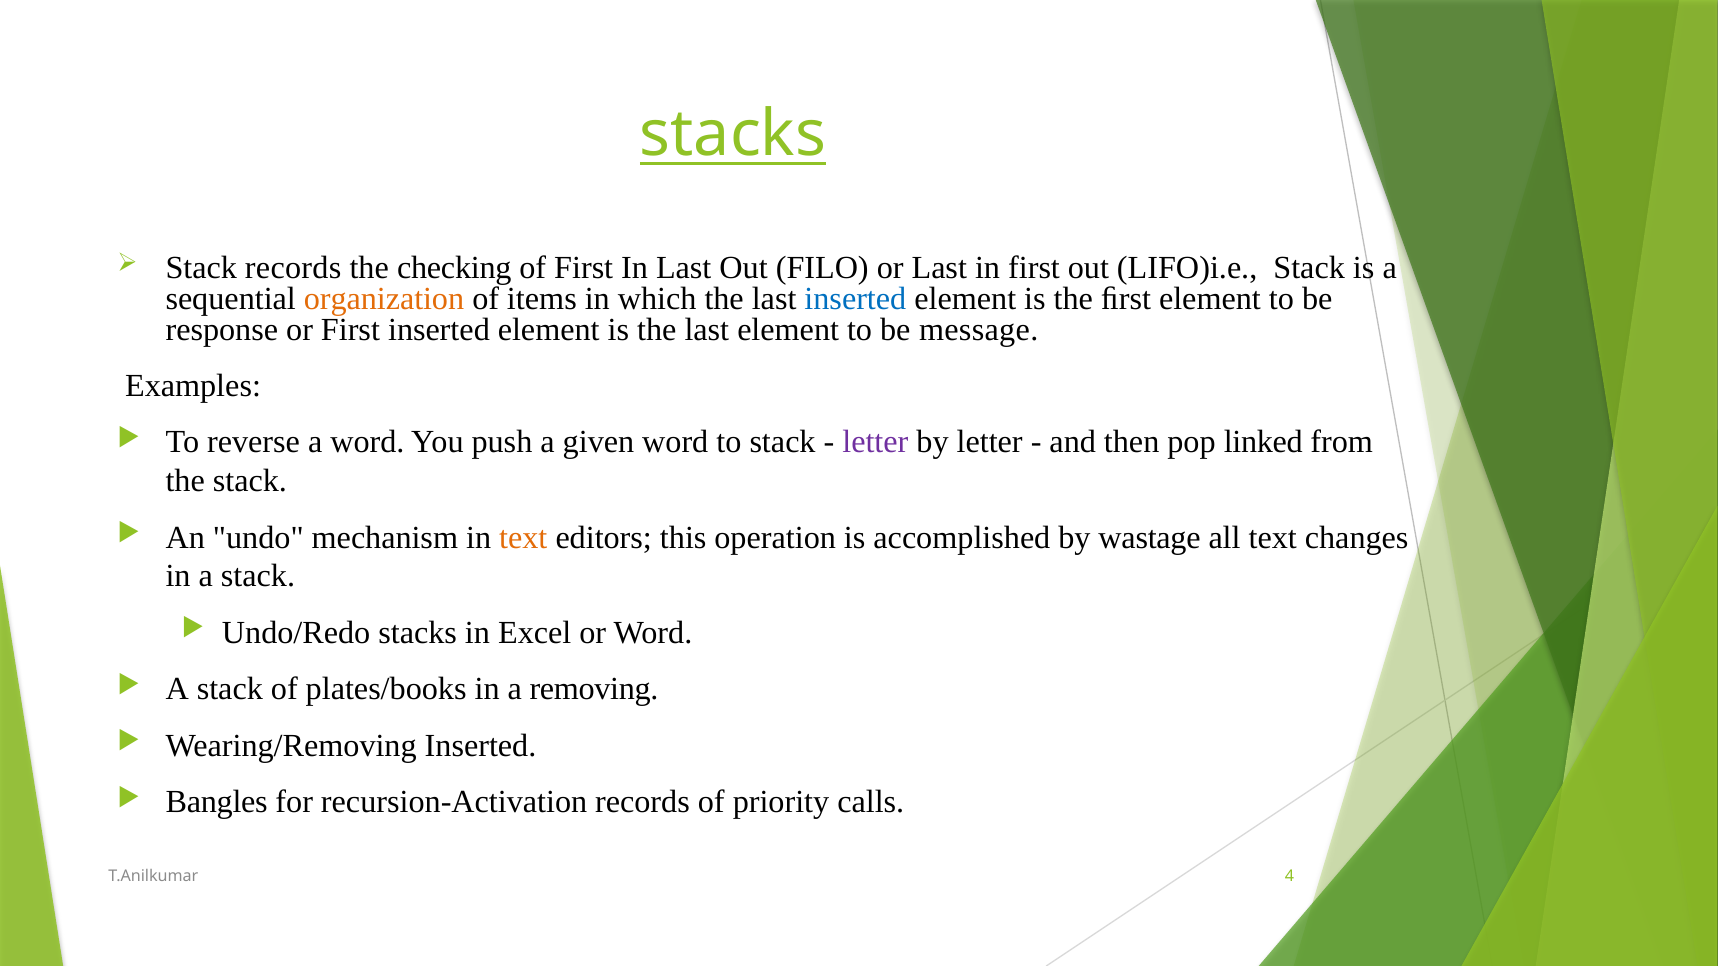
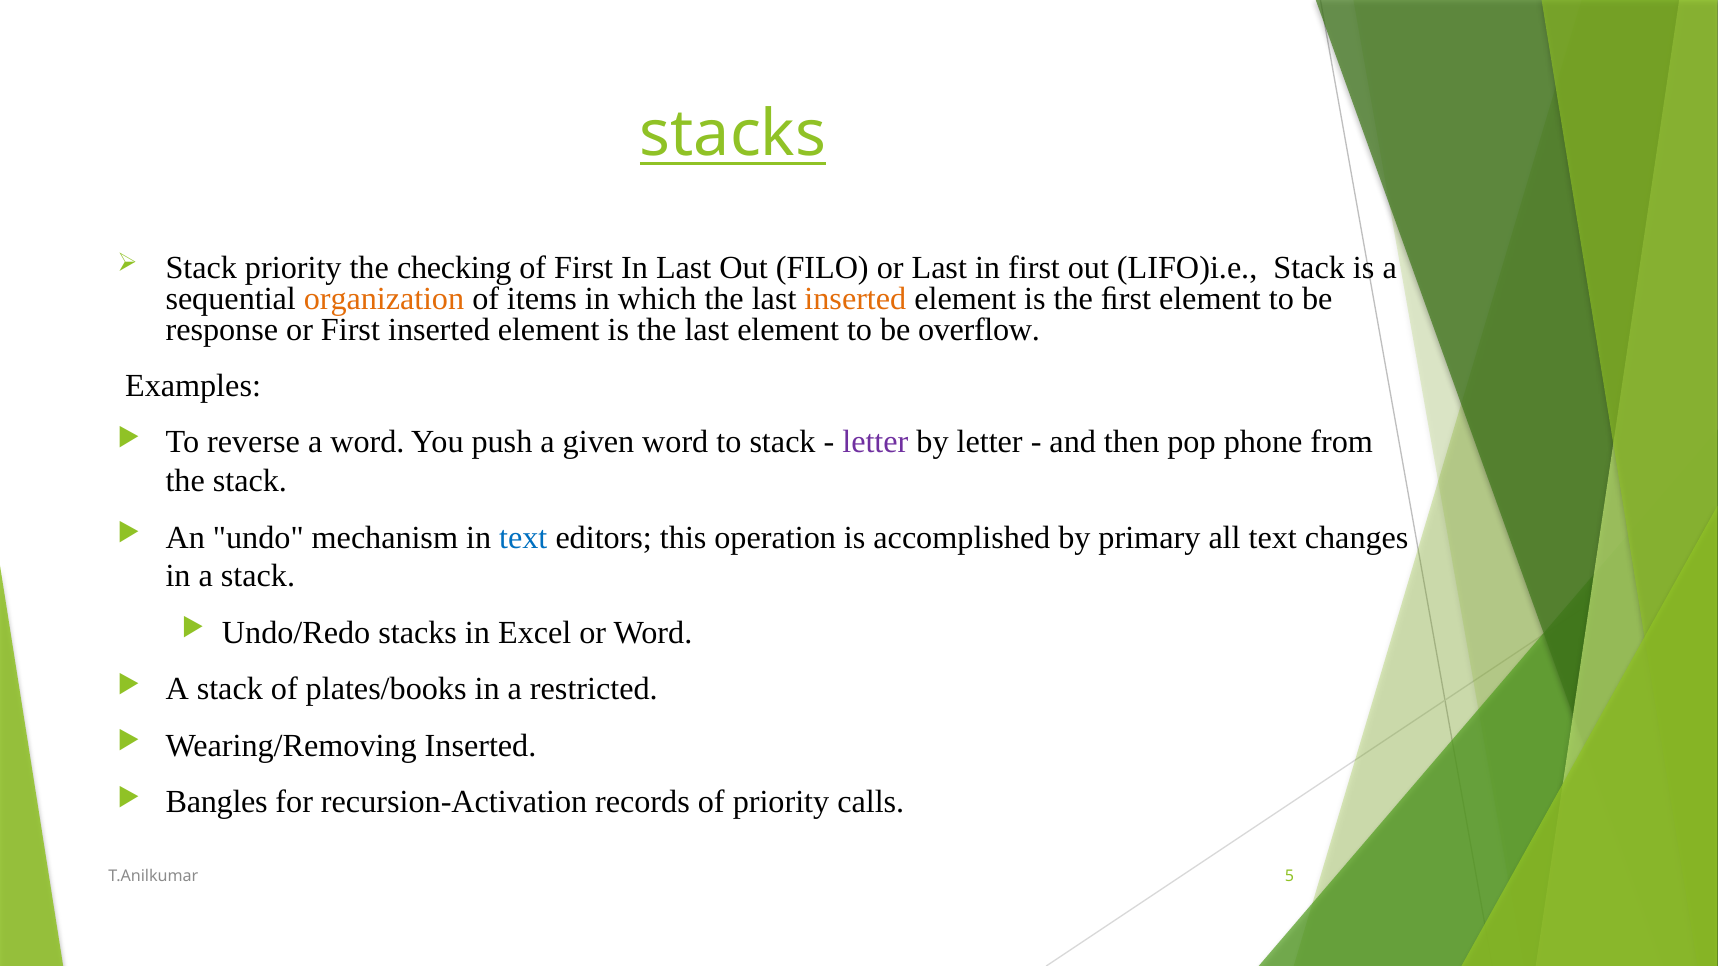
Stack records: records -> priority (293, 268)
inserted colour: blue -> orange (855, 299)
message: message -> overflow (979, 330)
linked: linked -> phone (1263, 442)
text colour: orange -> blue (523, 538)
wastage: wastage -> primary (1149, 538)
removing: removing -> restricted (594, 689)
4: 4 -> 5 (1289, 877)
